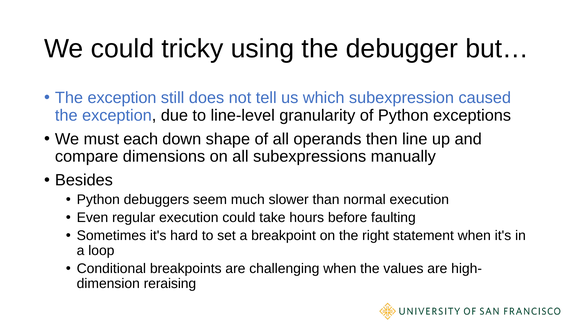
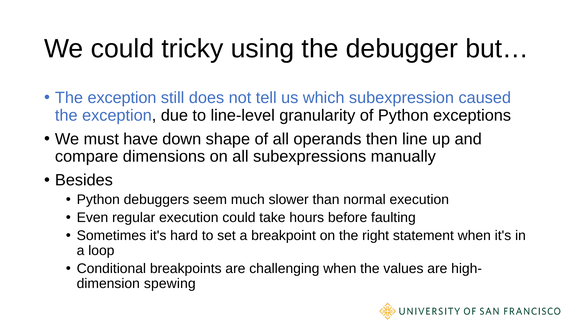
each: each -> have (141, 139)
reraising: reraising -> spewing (170, 283)
